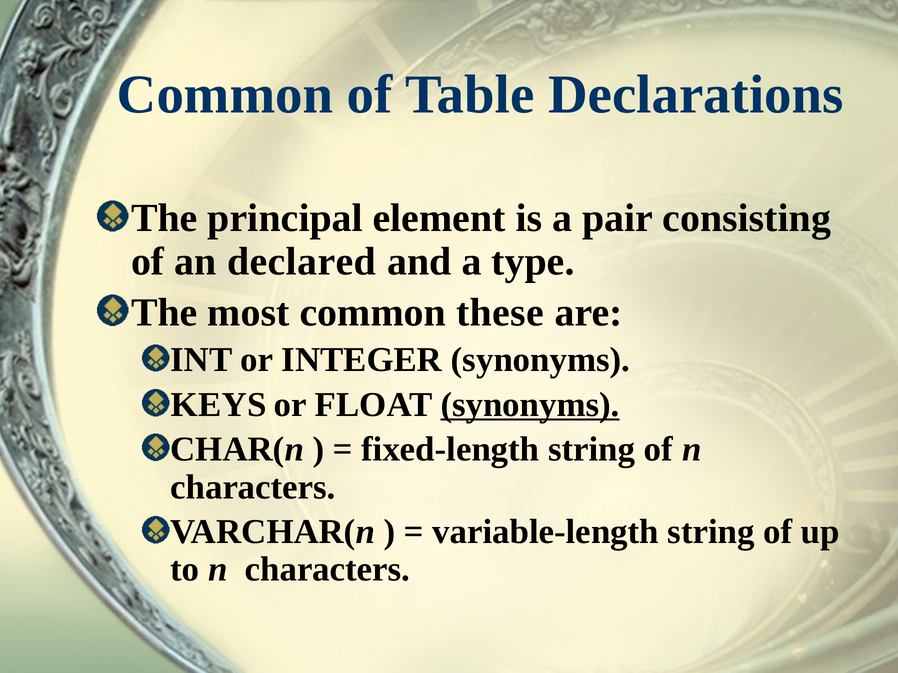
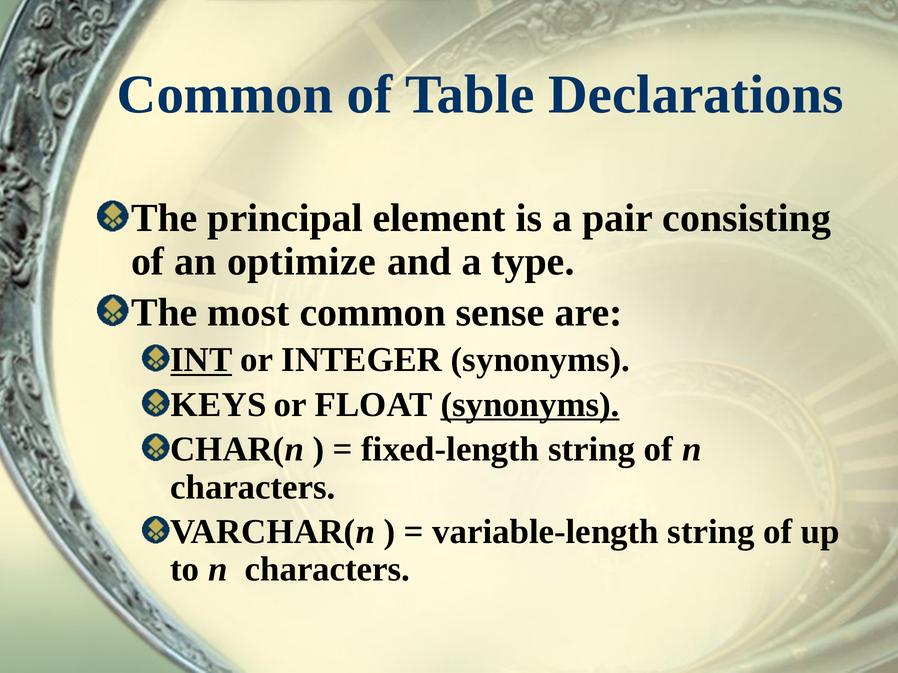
declared: declared -> optimize (301, 262)
these: these -> sense (500, 313)
INT underline: none -> present (201, 360)
